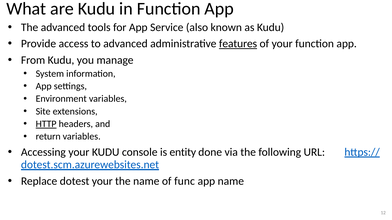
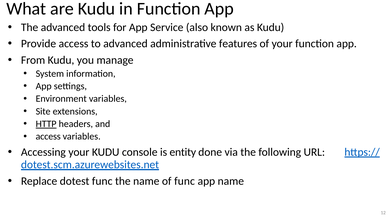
features underline: present -> none (238, 44)
return: return -> access (48, 137)
dotest your: your -> func (102, 182)
